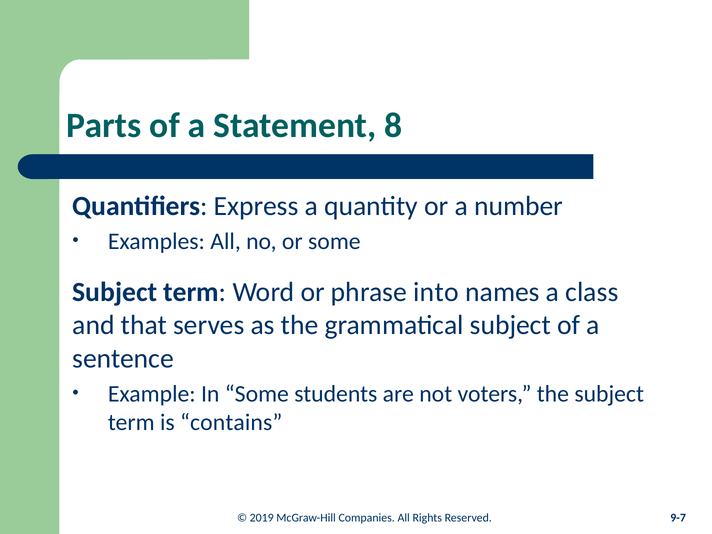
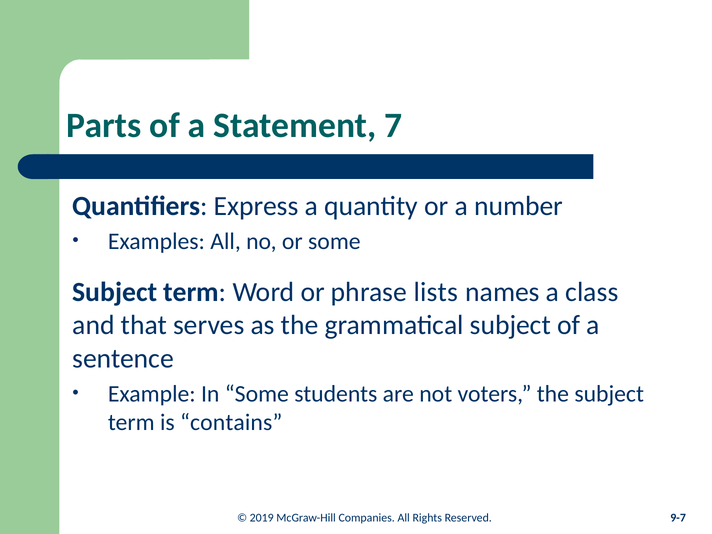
8: 8 -> 7 (393, 125)
into: into -> lists (436, 292)
